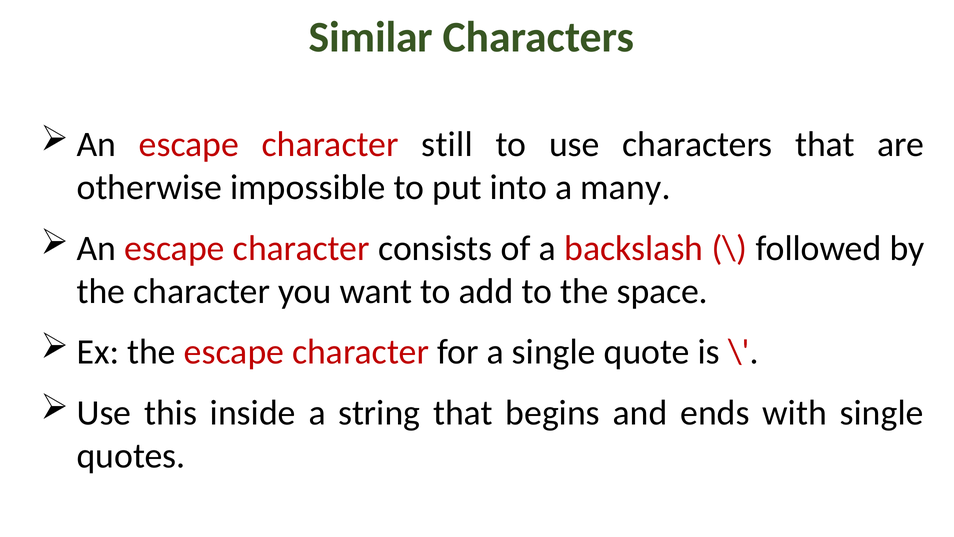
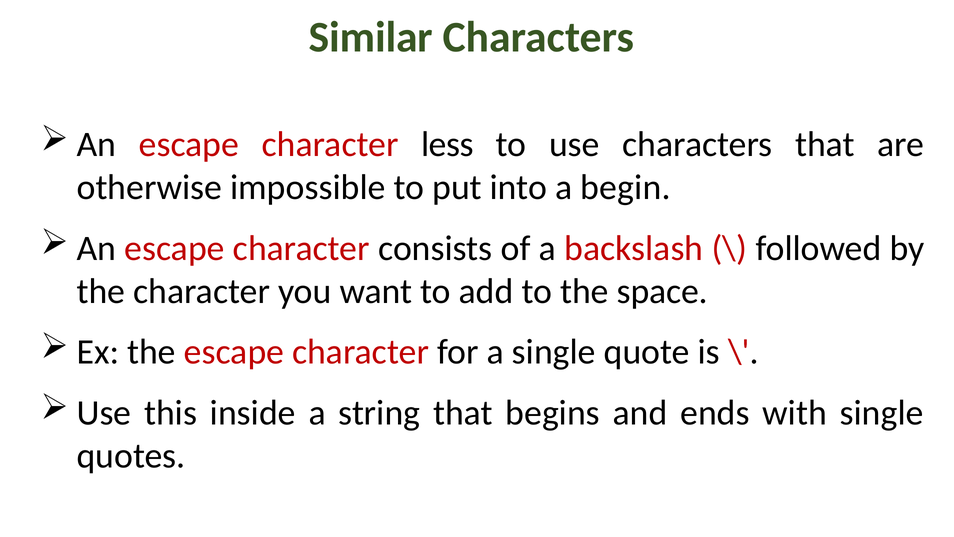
still: still -> less (448, 144)
many: many -> begin (625, 187)
